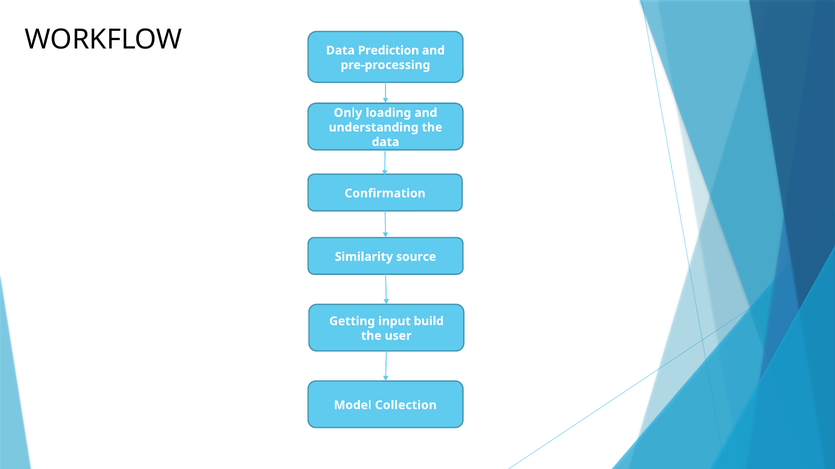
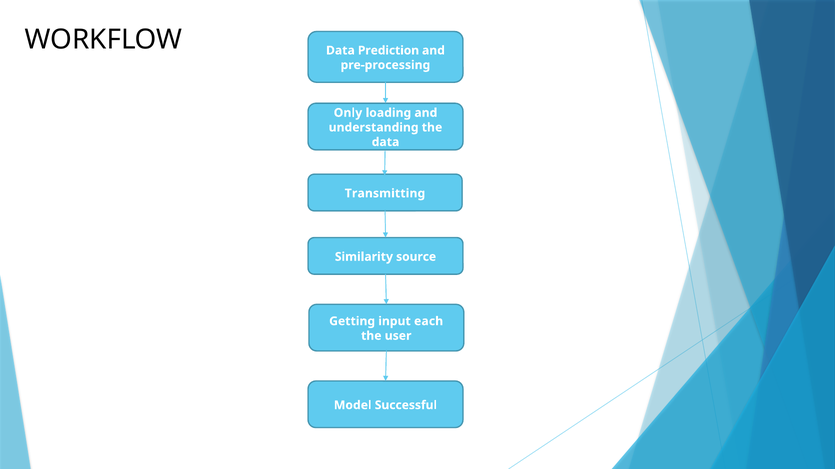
Confirmation: Confirmation -> Transmitting (385, 194)
build: build -> each (429, 322)
Collection: Collection -> Successful (406, 406)
